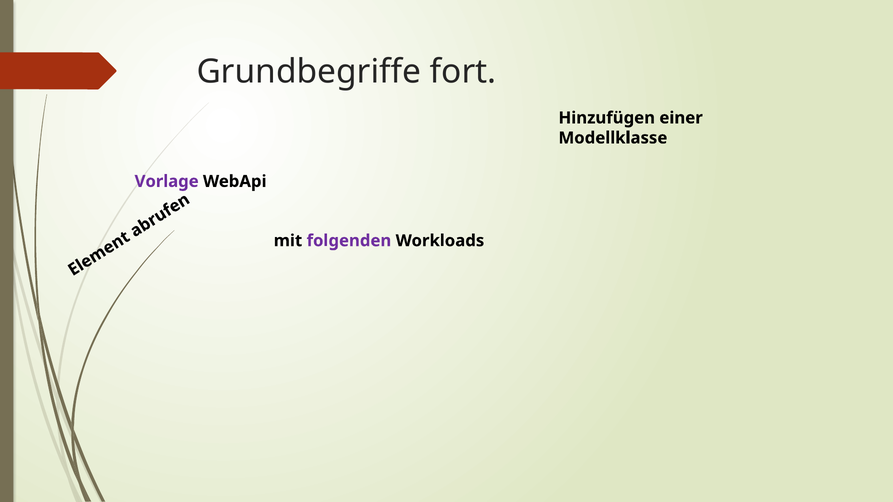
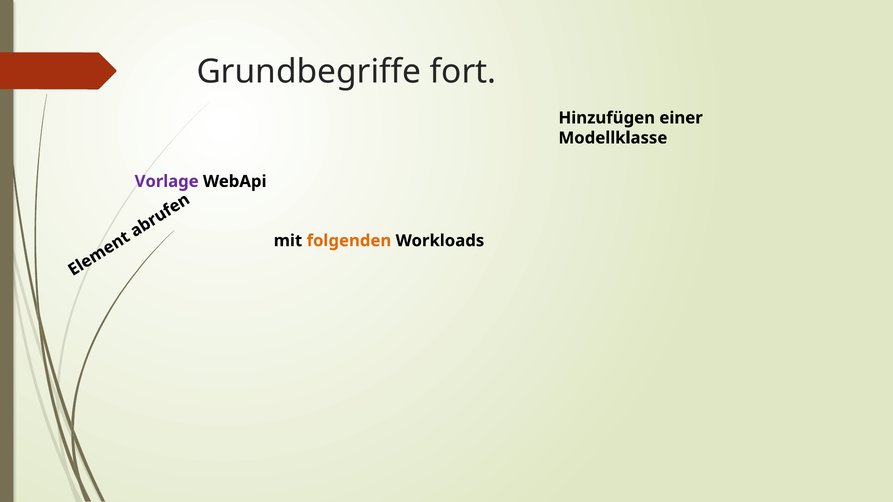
folgenden colour: purple -> orange (349, 241)
